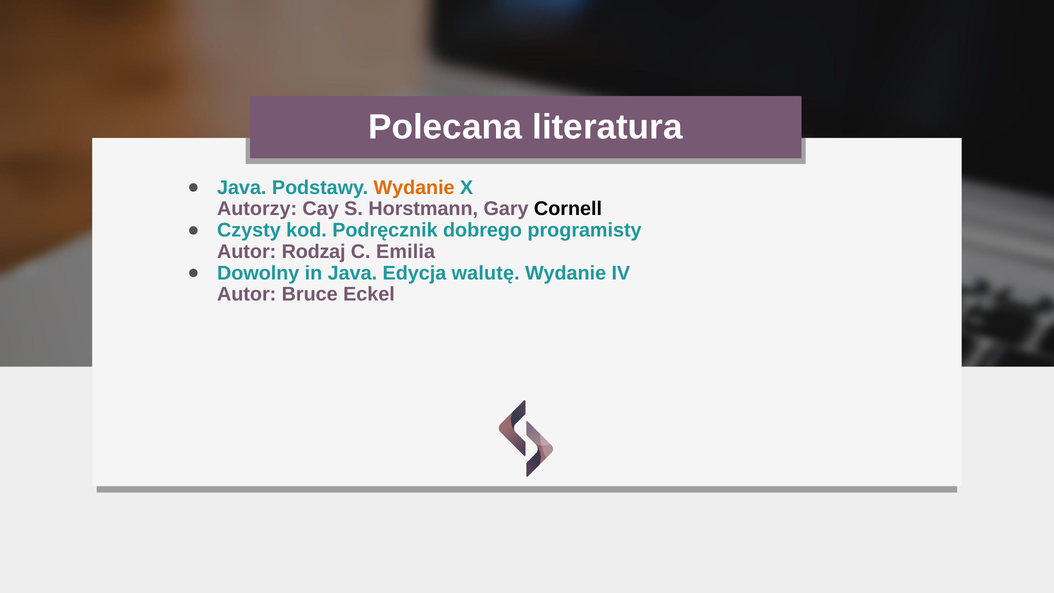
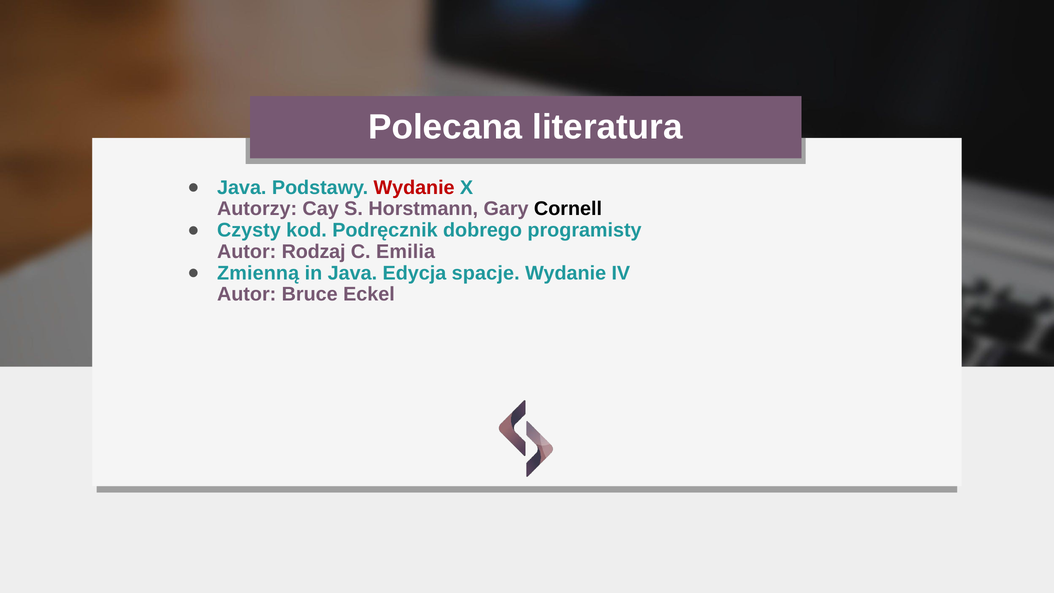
Wydanie colour: orange -> red (414, 188)
Dowolny: Dowolny -> Zmienną (258, 273)
walutę: walutę -> spacje (486, 273)
